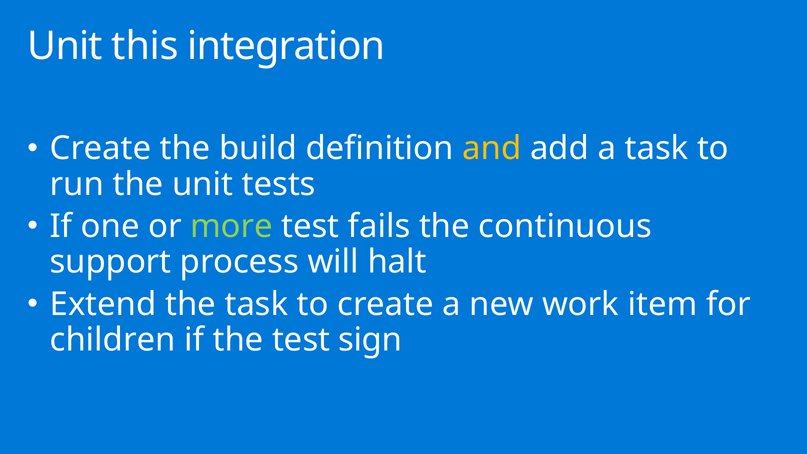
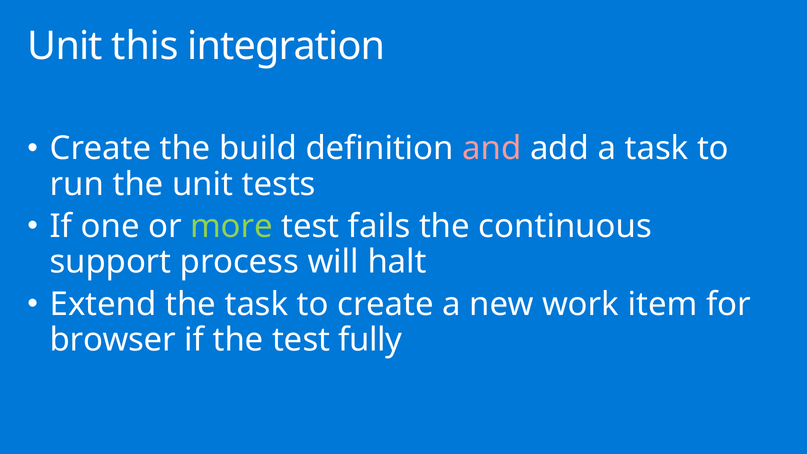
and colour: yellow -> pink (492, 149)
children: children -> browser (113, 340)
sign: sign -> fully (370, 340)
